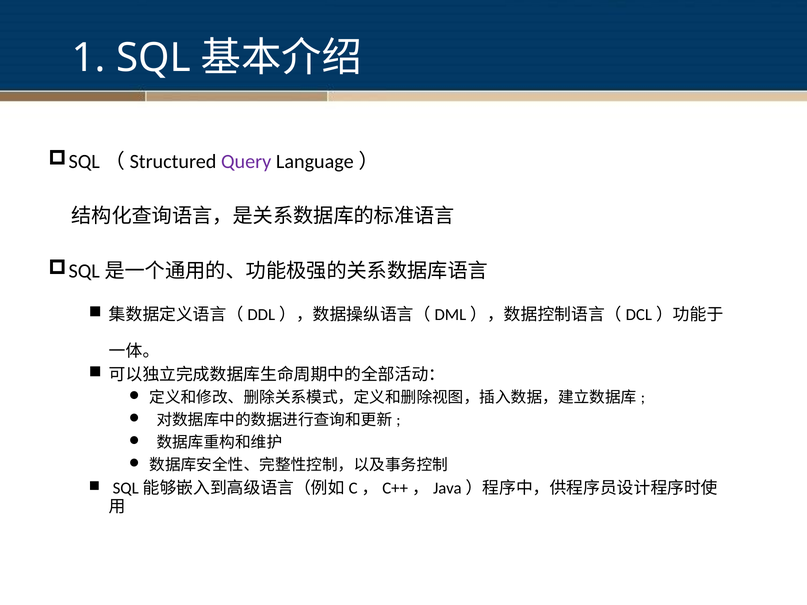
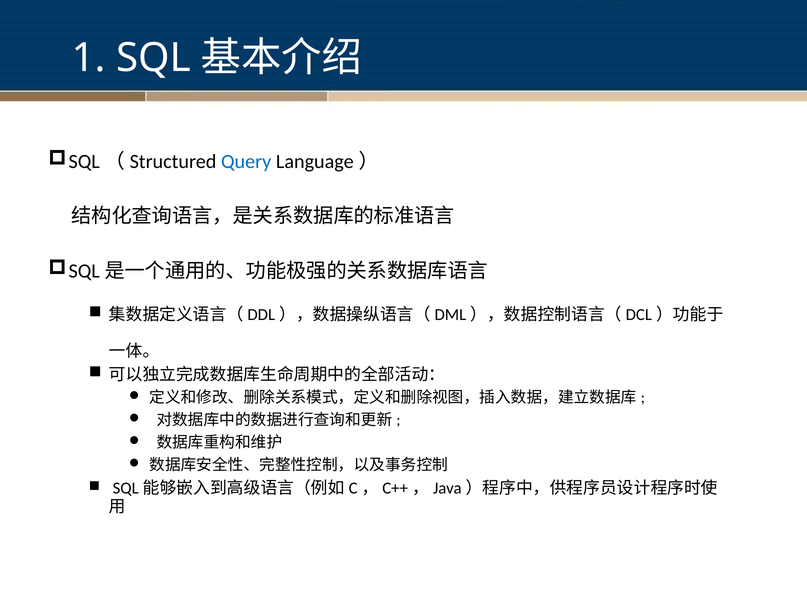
Query colour: purple -> blue (246, 162)
